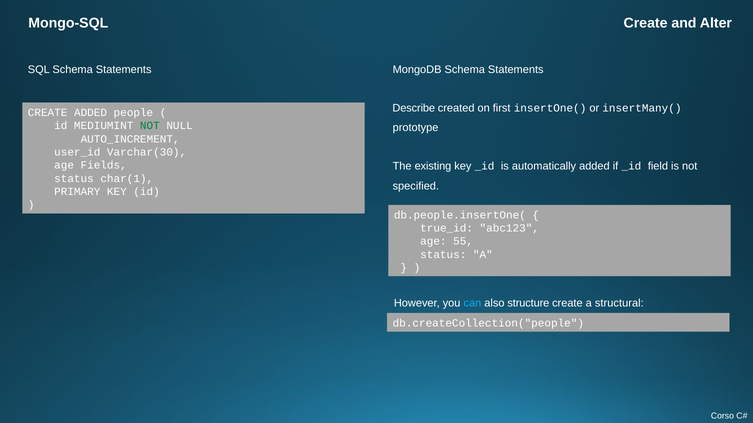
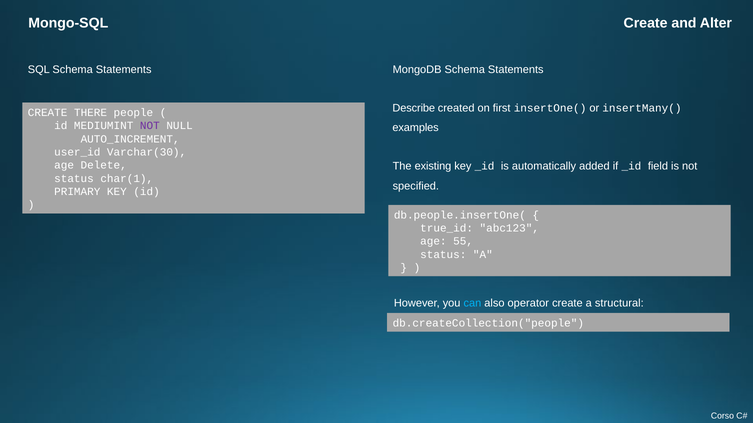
CREATE ADDED: ADDED -> THERE (91, 113)
NOT colour: green -> purple (150, 126)
prototype: prototype -> examples (416, 128)
Fields: Fields -> Delete (104, 166)
structure: structure -> operator (528, 304)
